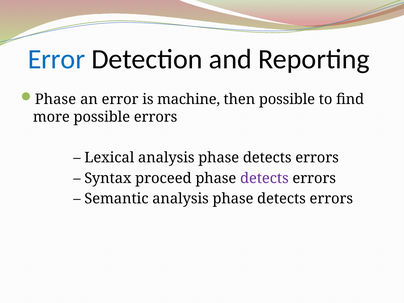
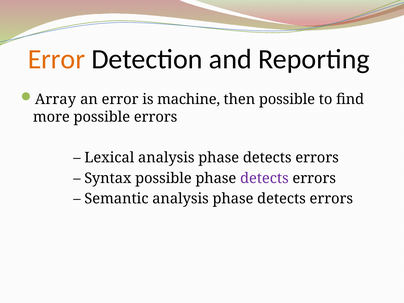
Error colour: blue -> orange (56, 59)
Phase: Phase -> Array (55, 99)
Syntax proceed: proceed -> possible (163, 178)
